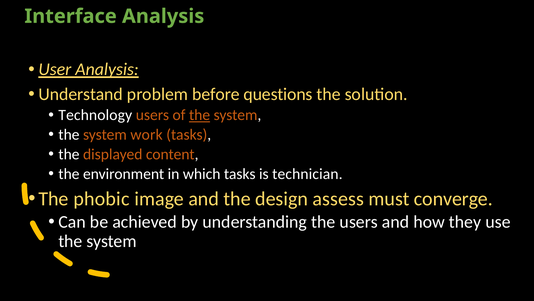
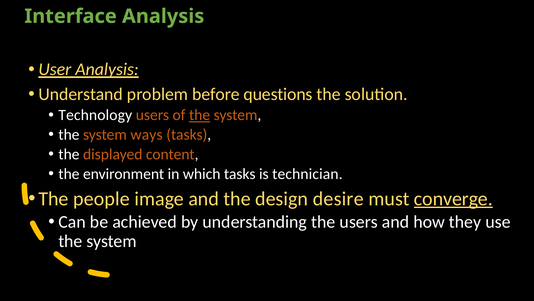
work: work -> ways (147, 134)
phobic: phobic -> people (101, 198)
assess: assess -> desire (338, 198)
converge underline: none -> present (453, 198)
